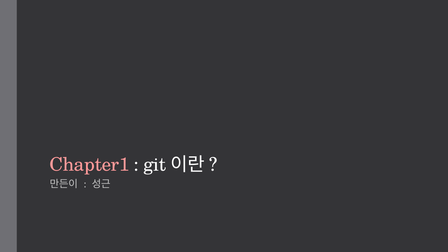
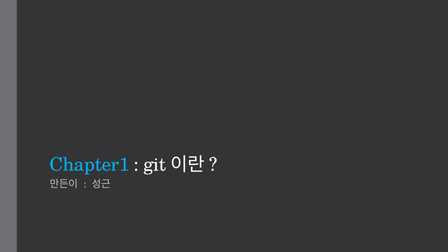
Chapter1 colour: pink -> light blue (89, 165)
